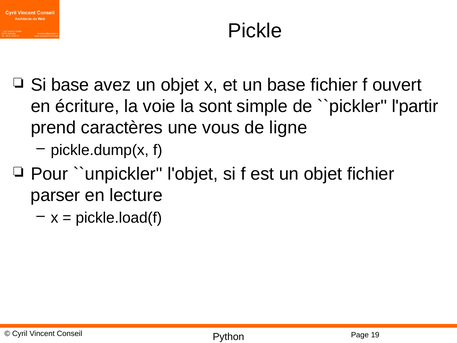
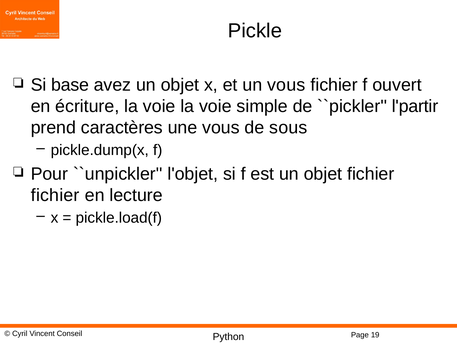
un base: base -> vous (286, 85)
voie la sont: sont -> voie (215, 106)
ligne: ligne -> sous (288, 127)
parser: parser -> fichier (55, 195)
